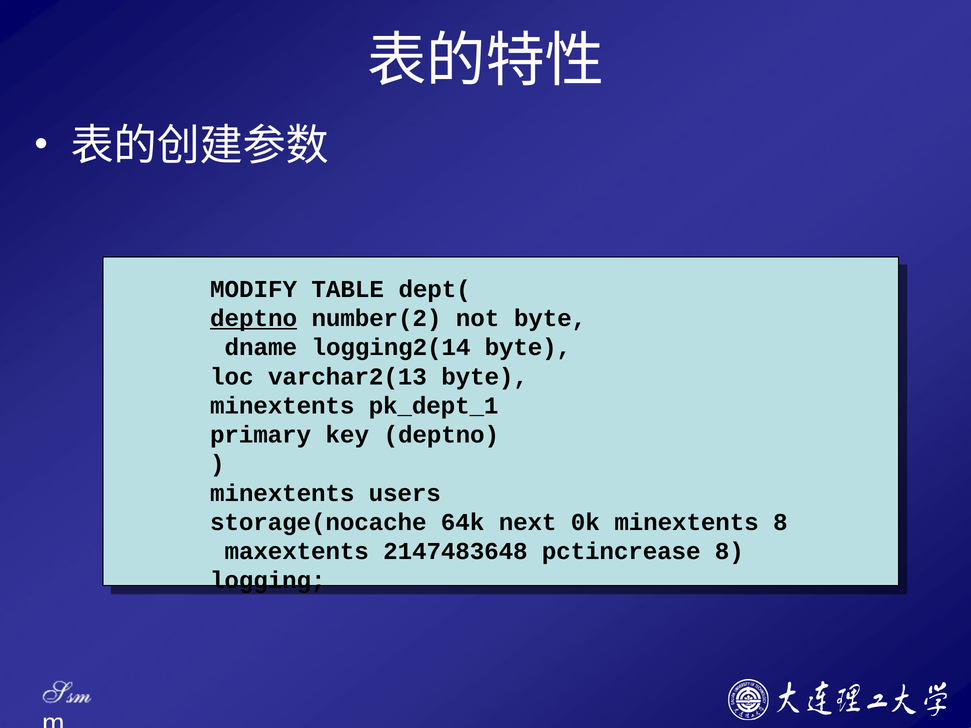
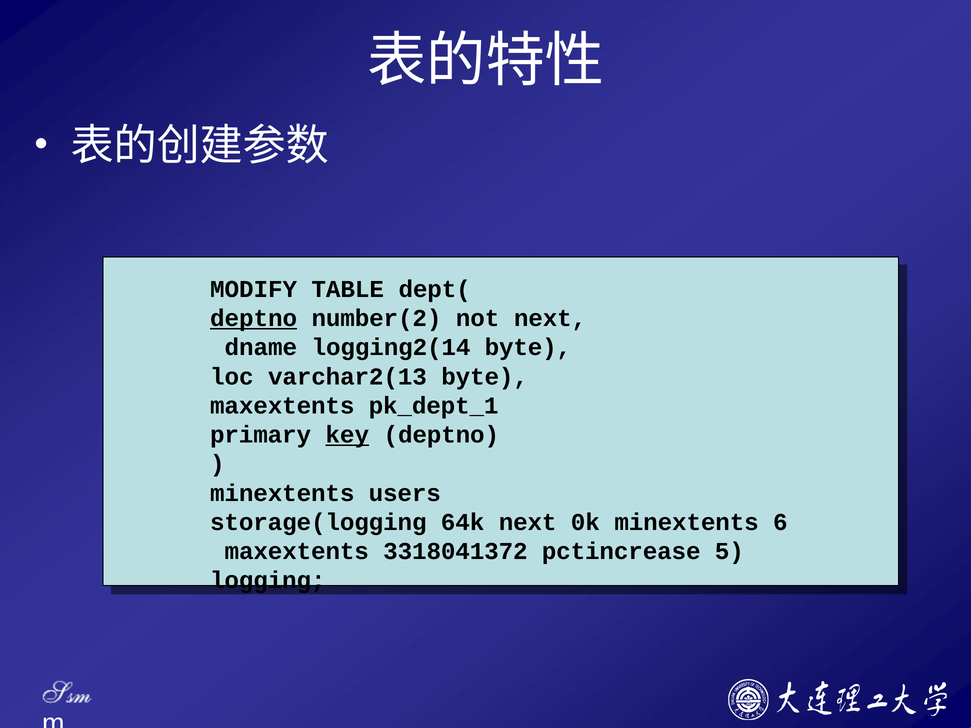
not byte: byte -> next (550, 318)
minextents: minextents -> maxextents (282, 406)
key underline: none -> present (347, 435)
storage(nocache: storage(nocache -> storage(logging (318, 522)
minextents 8: 8 -> 6 (780, 522)
2147483648: 2147483648 -> 3318041372 (455, 551)
pctincrease 8: 8 -> 5 (729, 551)
